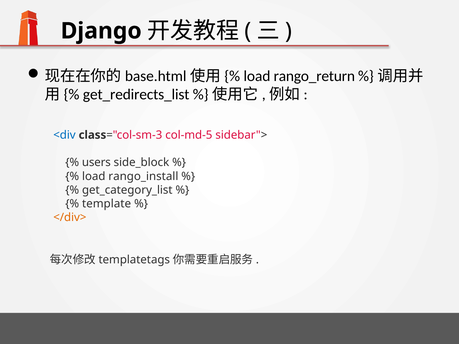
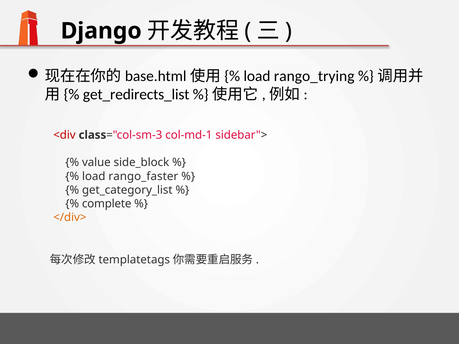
rango_return: rango_return -> rango_trying (314, 76)
<div colour: blue -> red (64, 135)
col-md-5: col-md-5 -> col-md-1 (189, 135)
users: users -> value (96, 163)
rango_install: rango_install -> rango_faster (143, 176)
template: template -> complete (107, 204)
